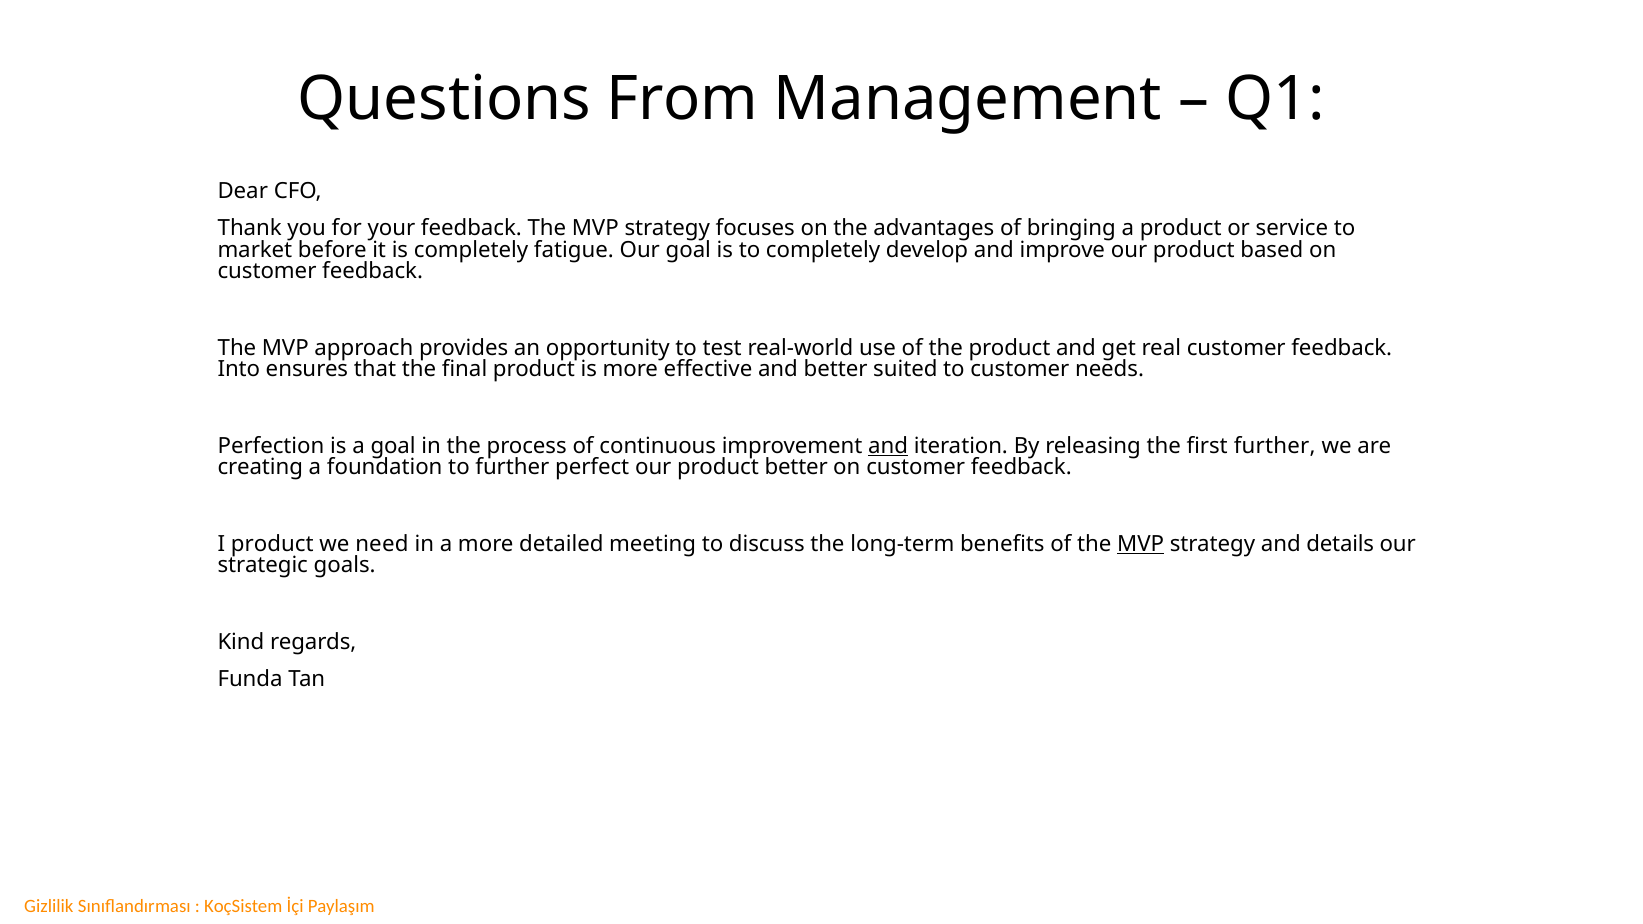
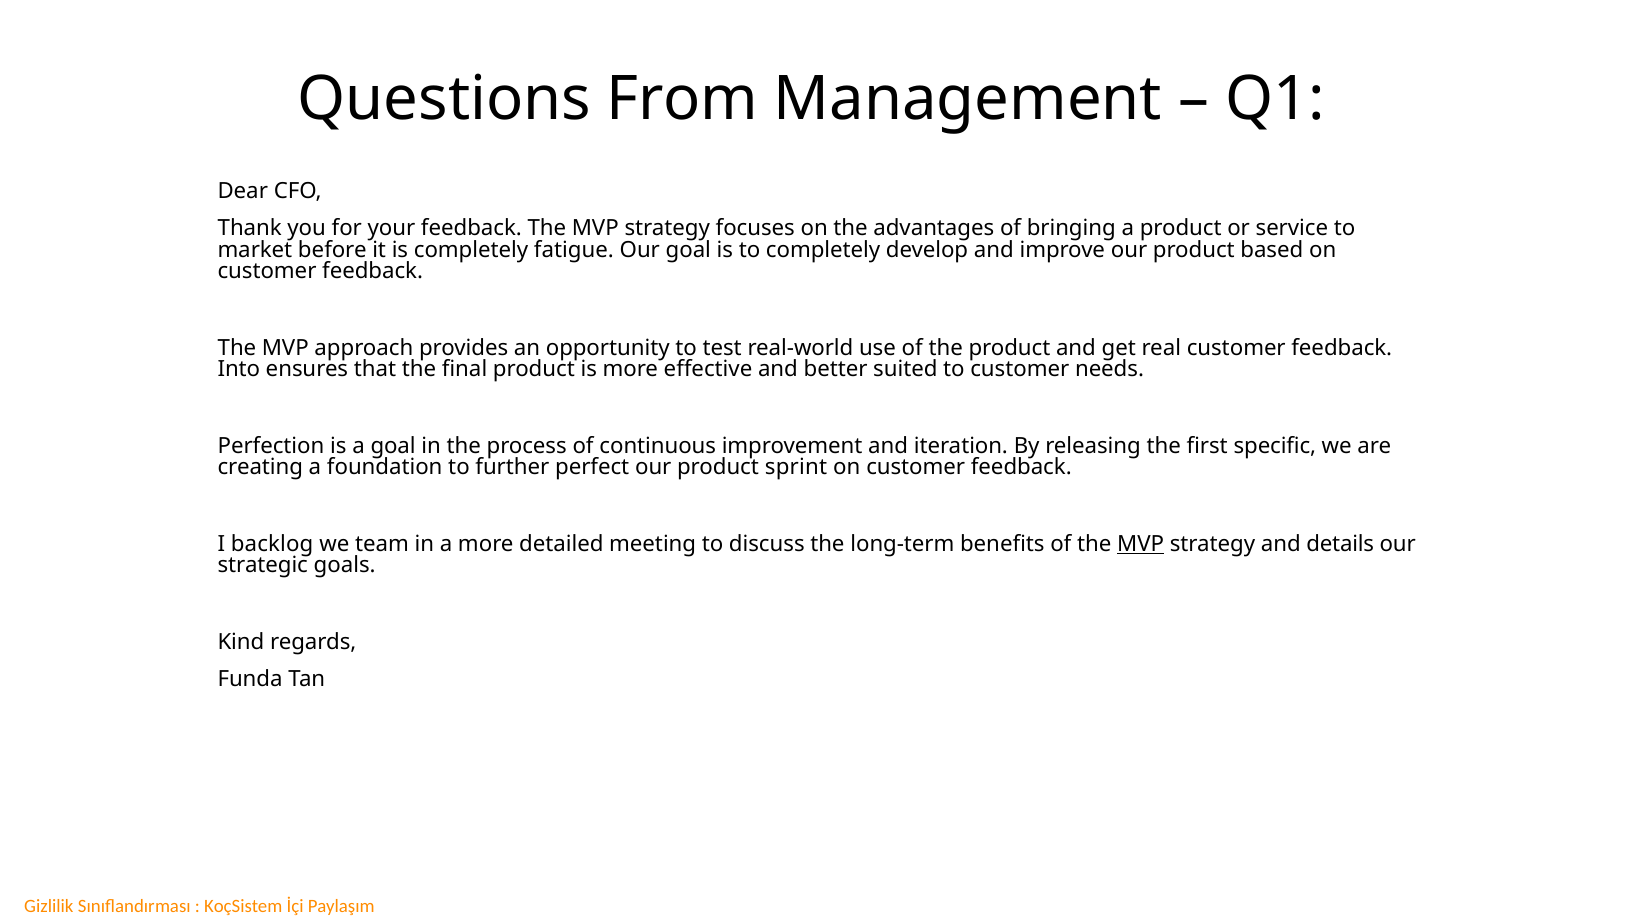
and underline: present -> none (888, 446)
first further: further -> specific (1275, 446)
product better: better -> sprint (796, 468)
I product: product -> backlog (272, 544)
need: need -> team (382, 544)
